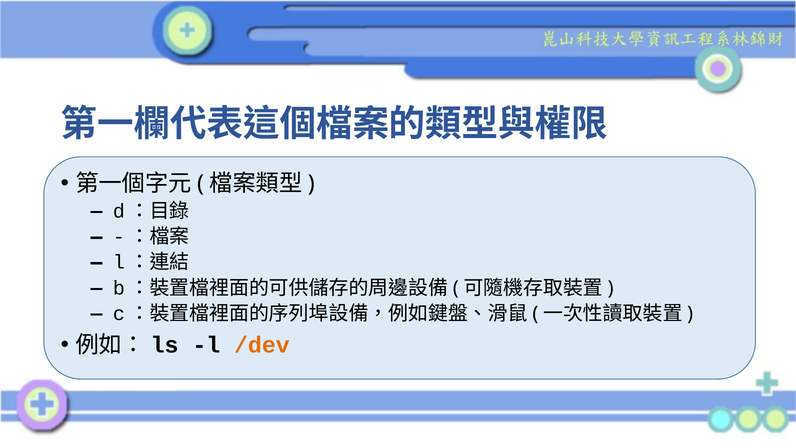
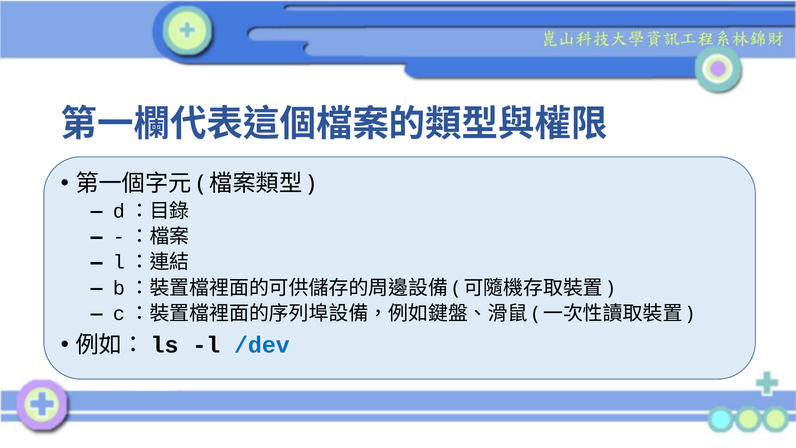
/dev colour: orange -> blue (262, 345)
